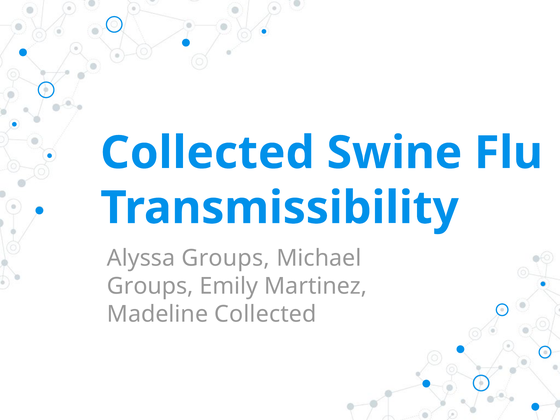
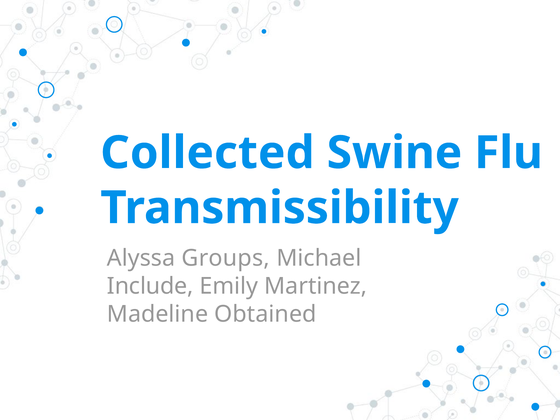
Groups: Groups -> Include (150, 286)
Madeline Collected: Collected -> Obtained (265, 314)
